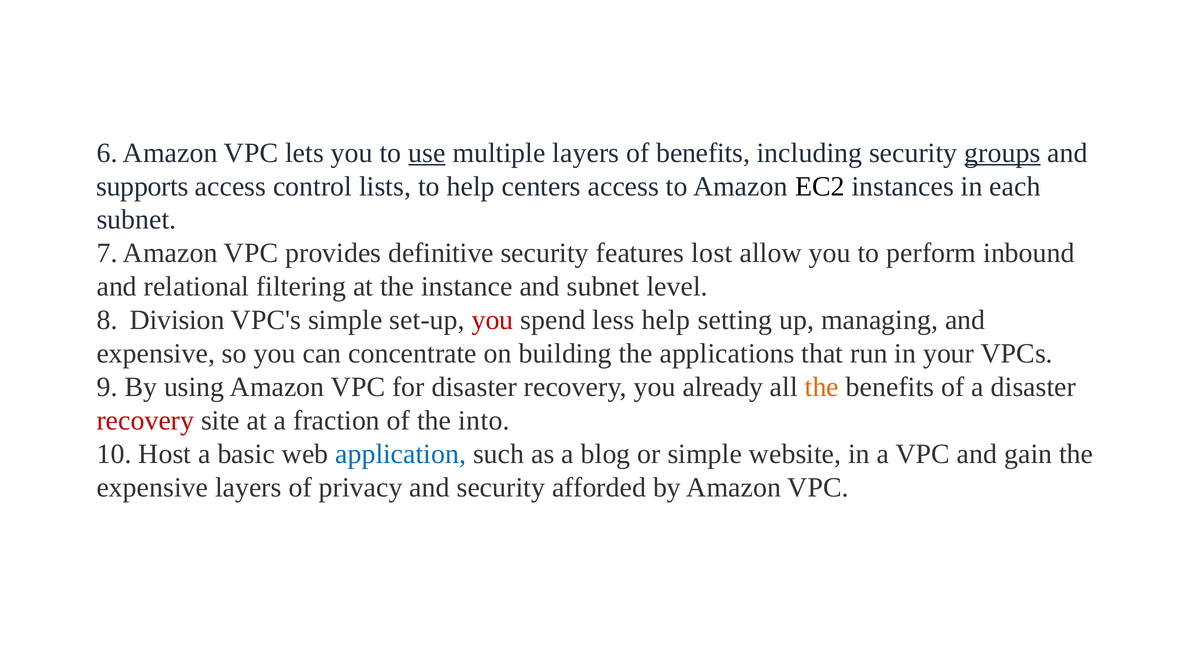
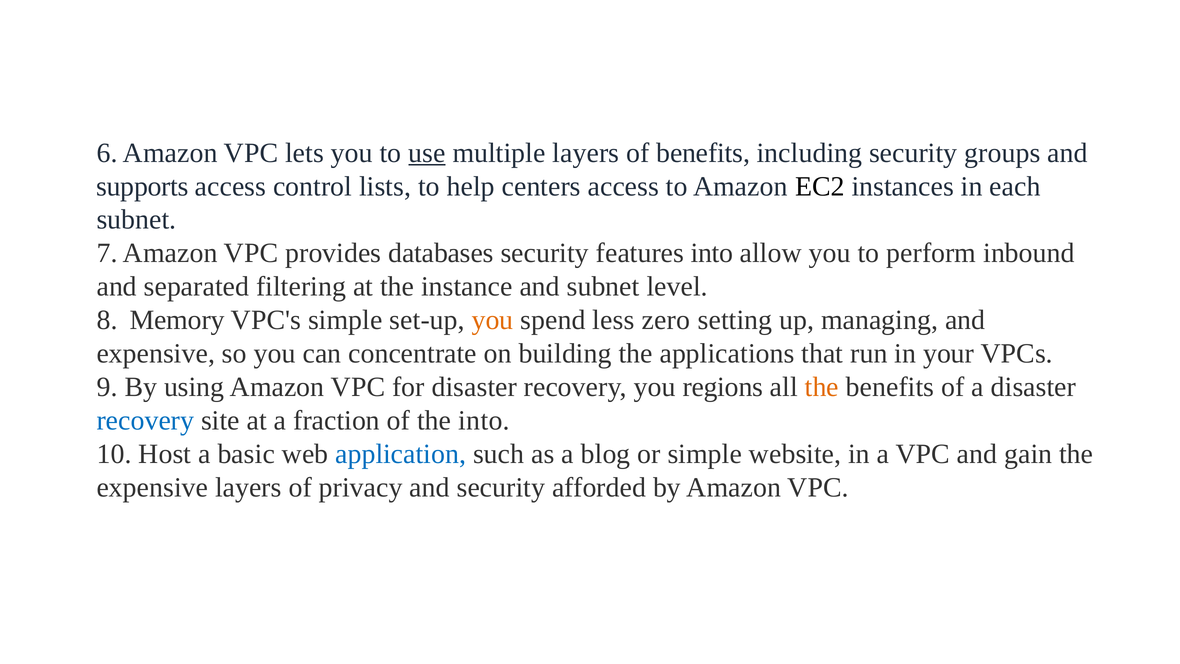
groups underline: present -> none (1002, 153)
definitive: definitive -> databases (441, 253)
features lost: lost -> into (712, 253)
relational: relational -> separated (196, 287)
Division: Division -> Memory (177, 320)
you colour: red -> orange (493, 320)
less help: help -> zero (666, 320)
already: already -> regions (723, 387)
recovery colour: red -> blue (145, 420)
